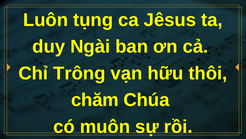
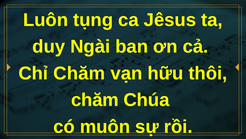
Chỉ Trông: Trông -> Chăm (79, 73)
